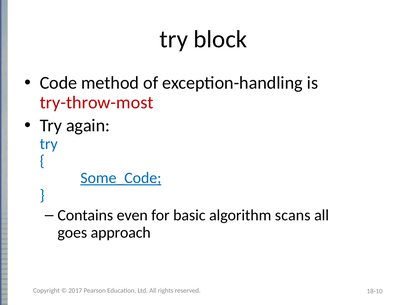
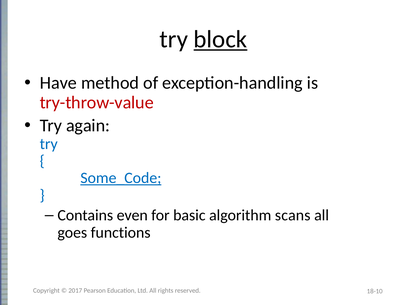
block underline: none -> present (220, 39)
Code: Code -> Have (58, 83)
try-throw-most: try-throw-most -> try-throw-value (97, 102)
approach: approach -> functions (121, 233)
